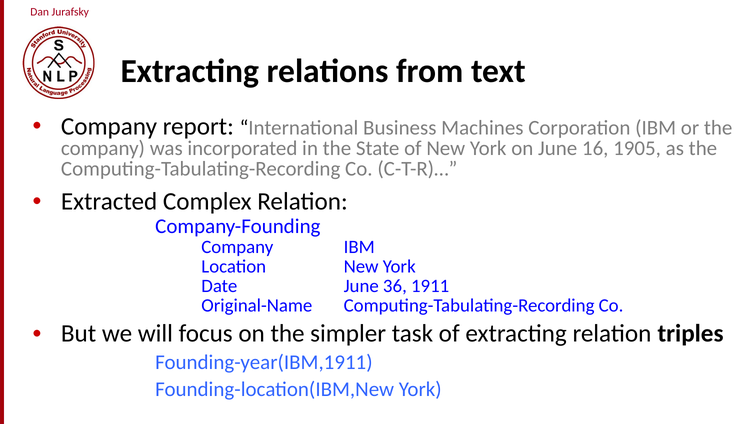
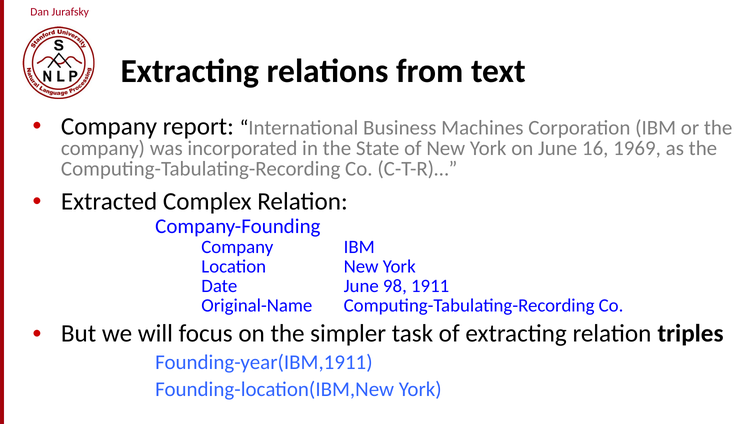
1905: 1905 -> 1969 (637, 149)
36: 36 -> 98 (395, 286)
